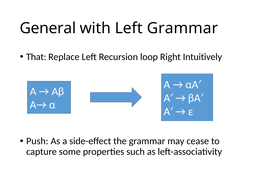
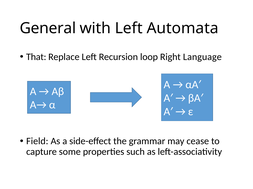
Left Grammar: Grammar -> Automata (183, 28)
Intuitively: Intuitively -> Language (202, 57)
Push: Push -> Field (37, 142)
